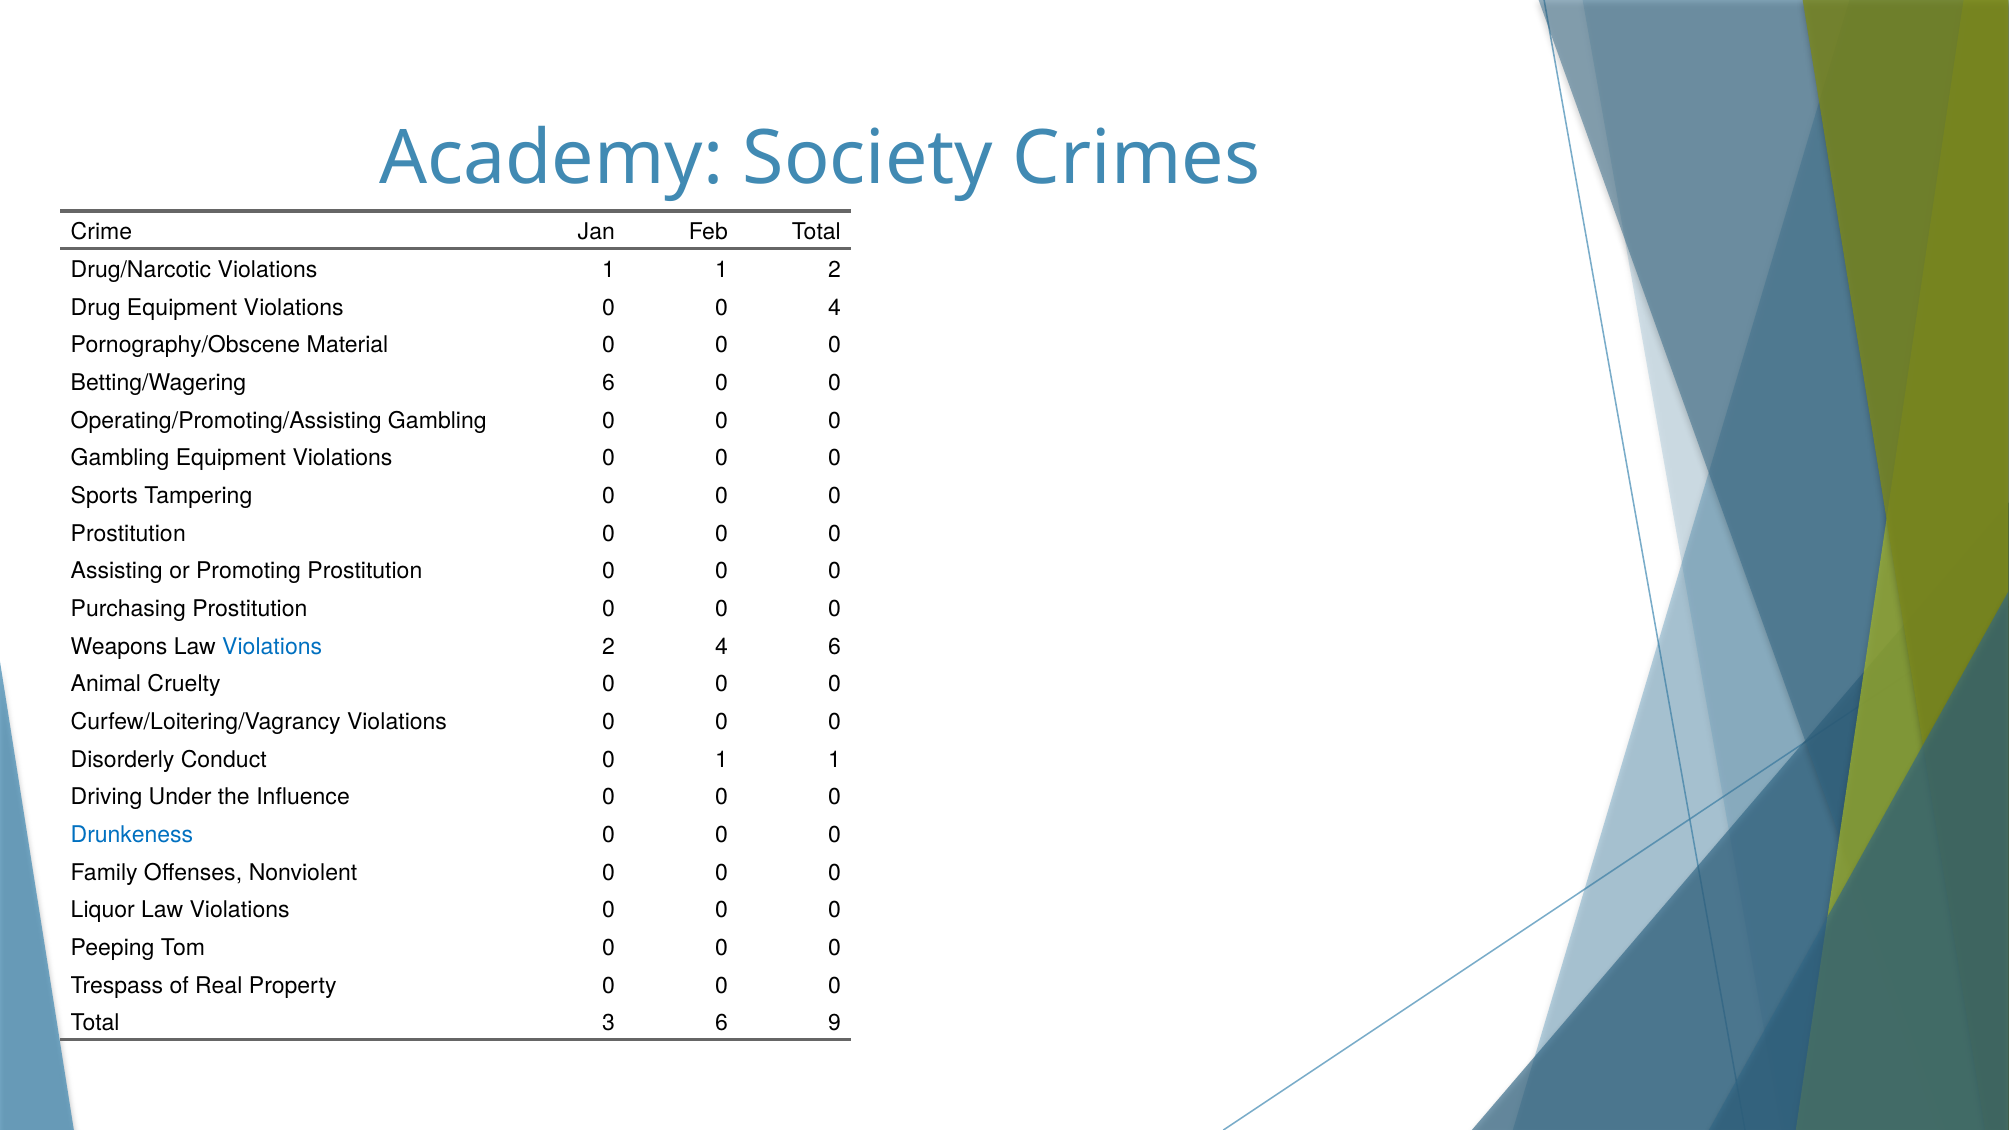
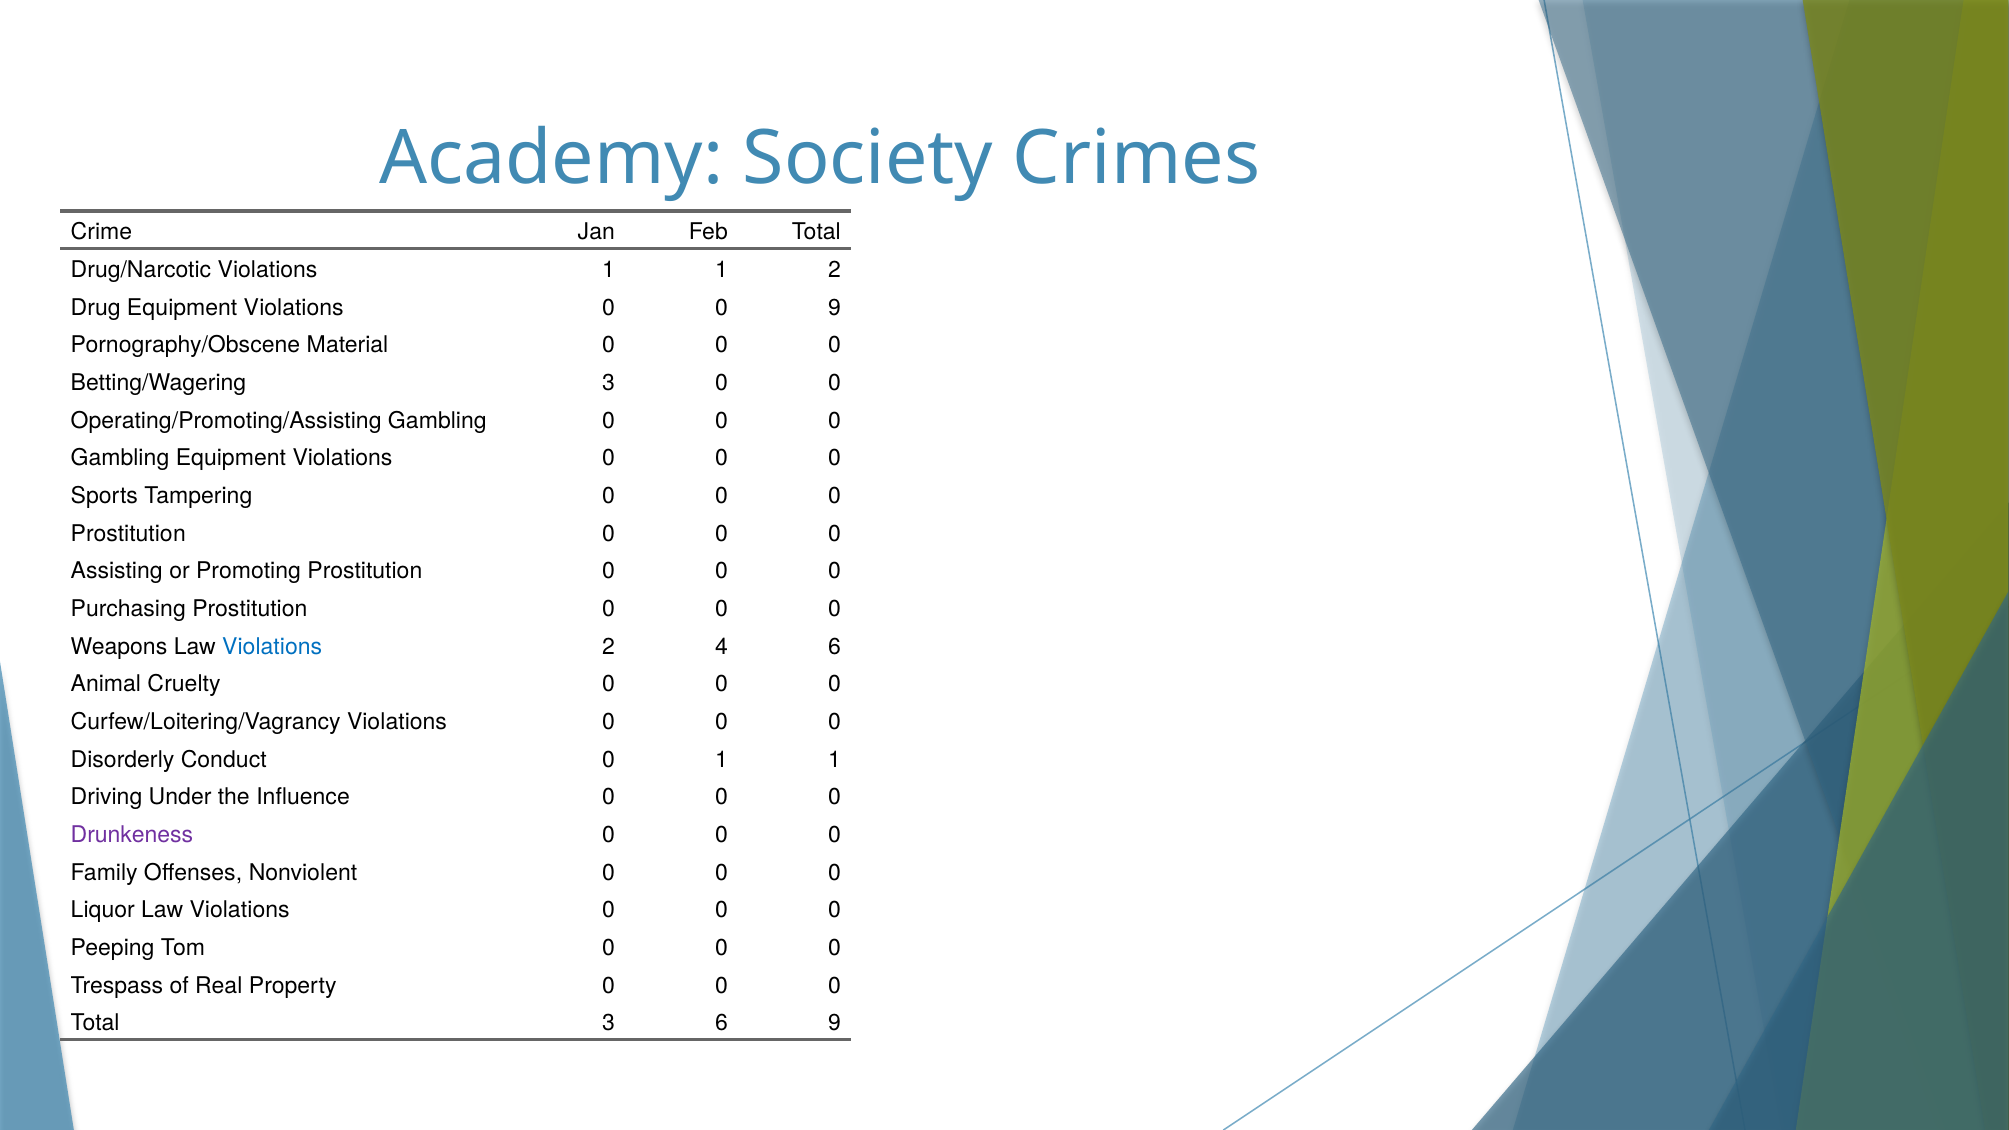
0 4: 4 -> 9 (835, 308)
Betting/Wagering 6: 6 -> 3 (609, 383)
Drunkeness colour: blue -> purple (132, 835)
